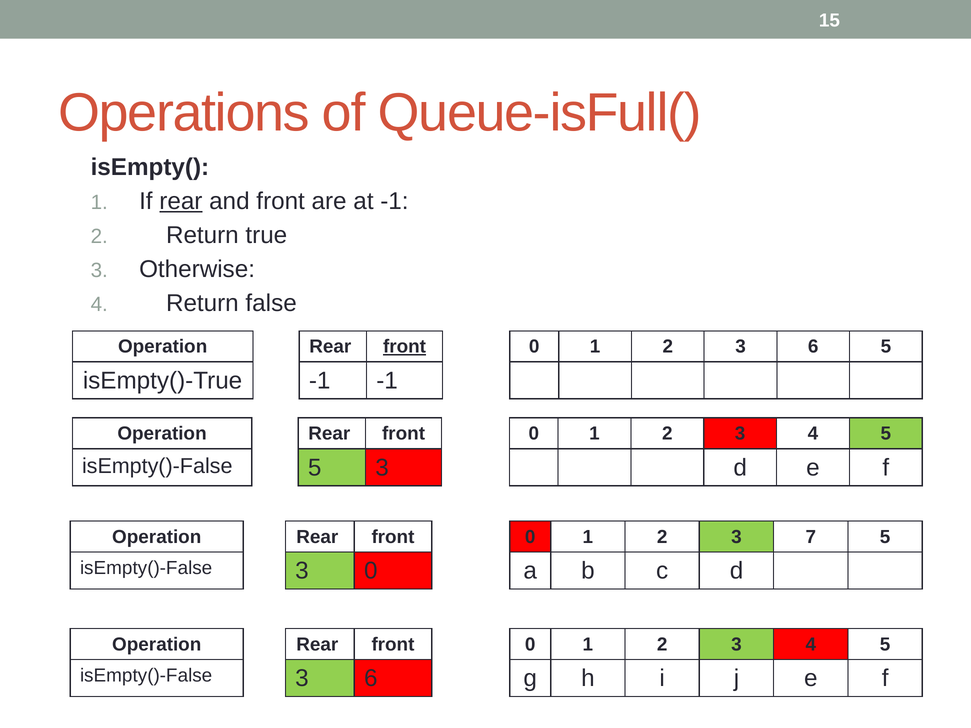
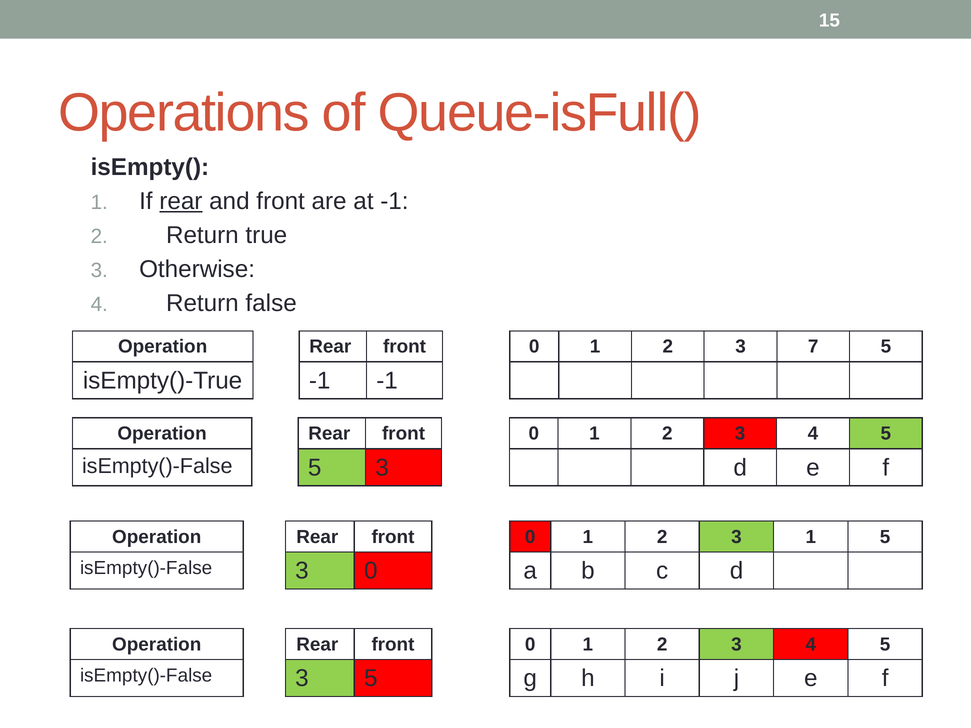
front underline: present -> none (405, 347)
2 3 6: 6 -> 7 (813, 347)
3 7: 7 -> 1 (811, 537)
isEmpty()-False 3 6: 6 -> 5 (371, 679)
